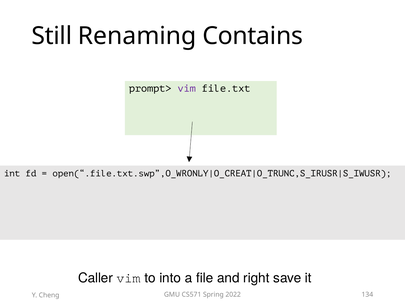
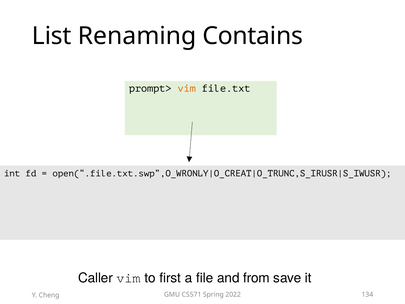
Still: Still -> List (52, 36)
vim colour: purple -> orange (187, 88)
into: into -> first (170, 278)
right: right -> from (256, 278)
